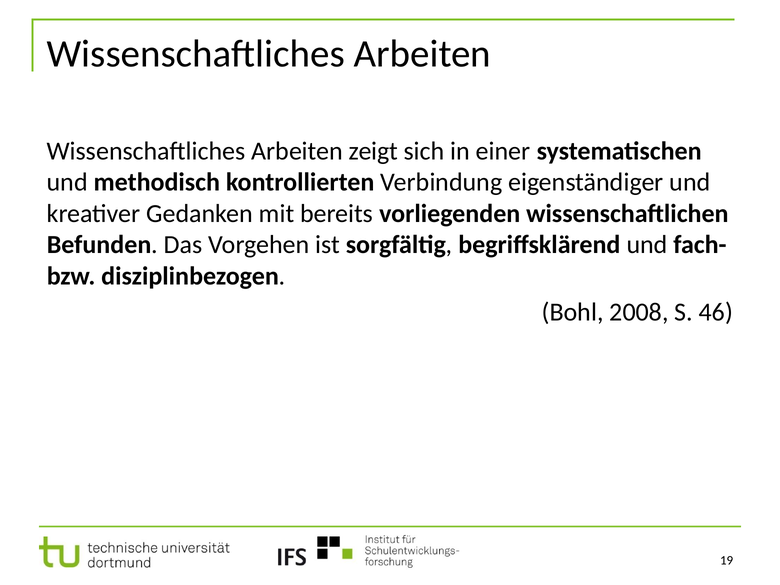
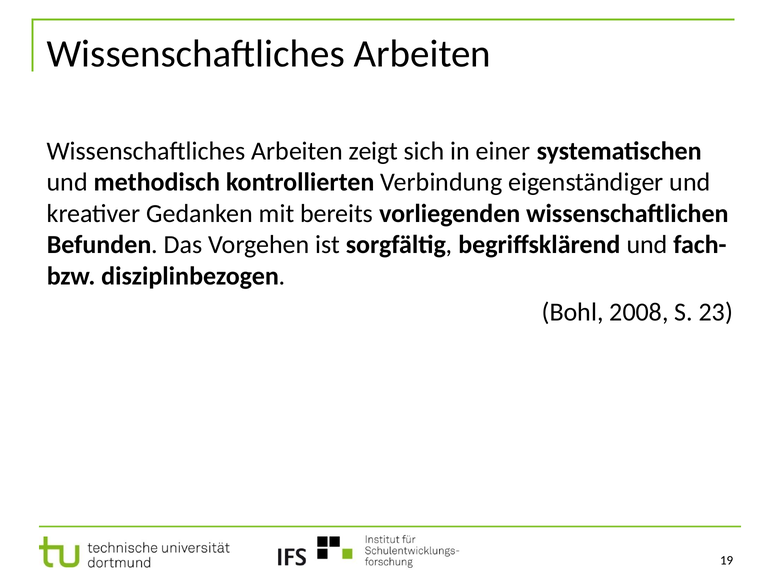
46: 46 -> 23 (716, 312)
